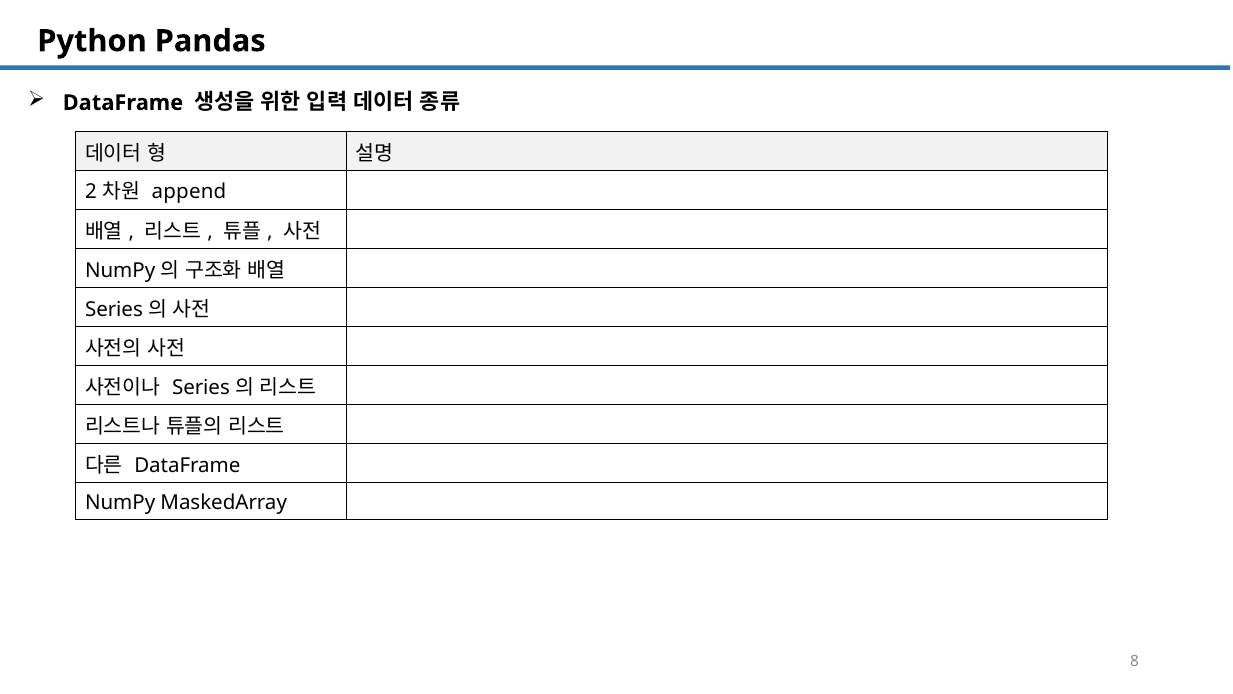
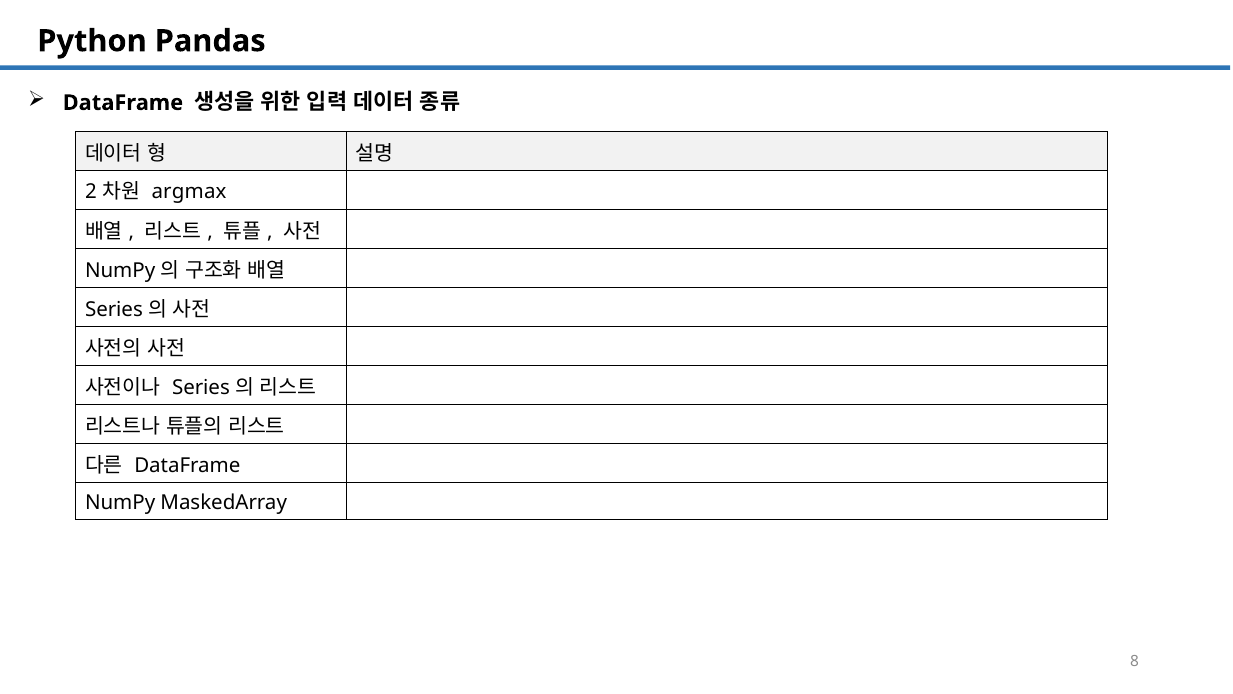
append: append -> argmax (189, 192)
